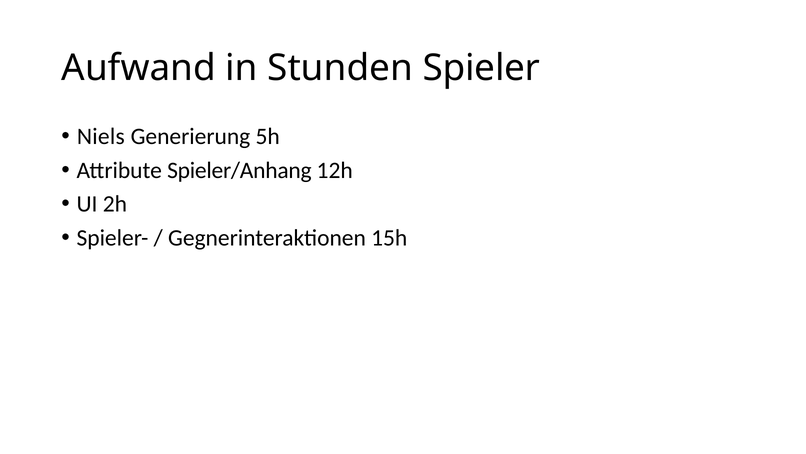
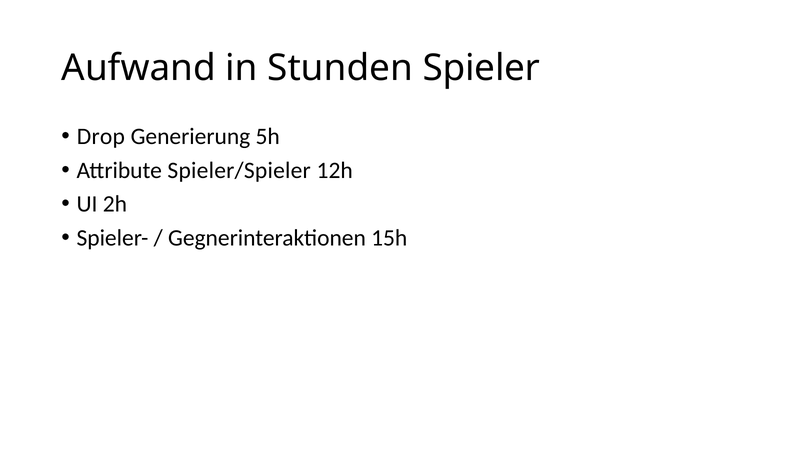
Niels: Niels -> Drop (101, 136)
Spieler/Anhang: Spieler/Anhang -> Spieler/Spieler (239, 170)
